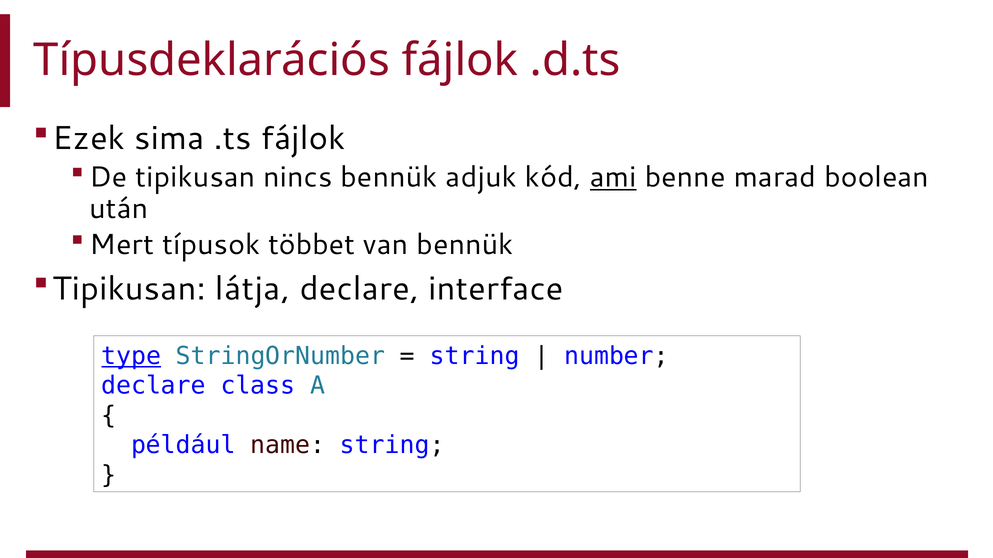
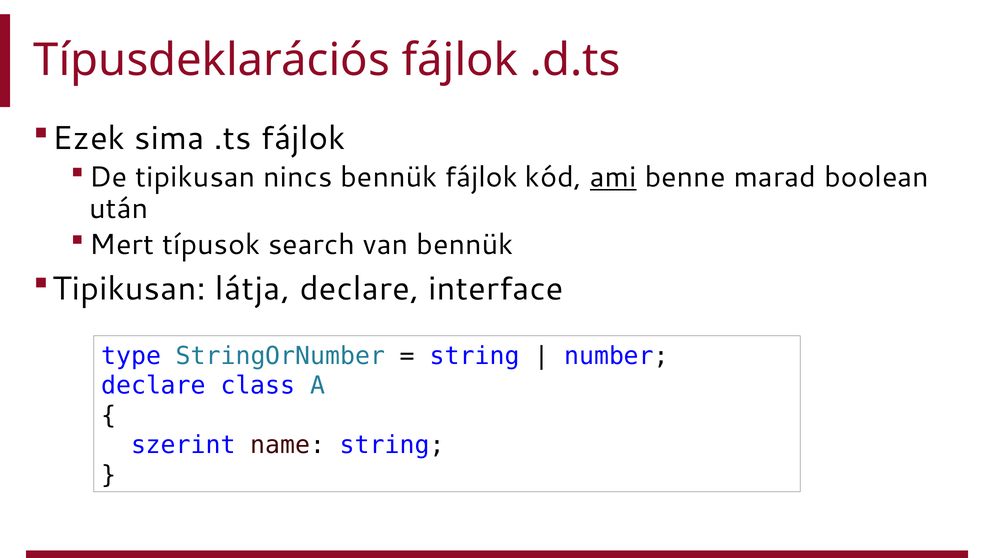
bennük adjuk: adjuk -> fájlok (481, 177)
többet: többet -> search (312, 245)
type underline: present -> none (131, 356)
például: például -> szerint (183, 446)
